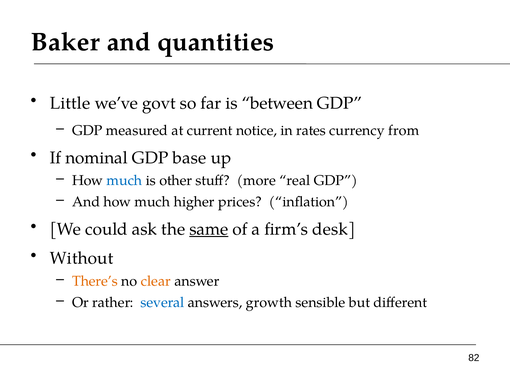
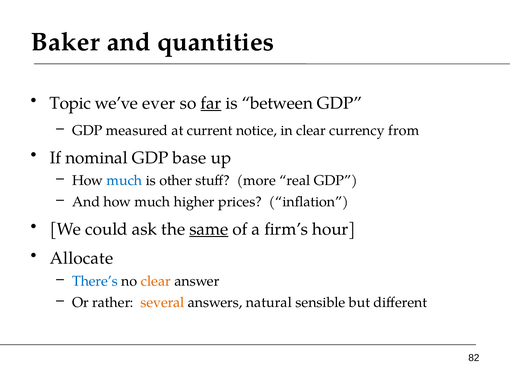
Little: Little -> Topic (70, 103)
govt: govt -> ever (159, 103)
far underline: none -> present (211, 103)
in rates: rates -> clear (311, 130)
desk: desk -> hour (334, 229)
Without: Without -> Allocate (81, 258)
There’s colour: orange -> blue (95, 281)
several colour: blue -> orange (162, 302)
growth: growth -> natural (269, 302)
